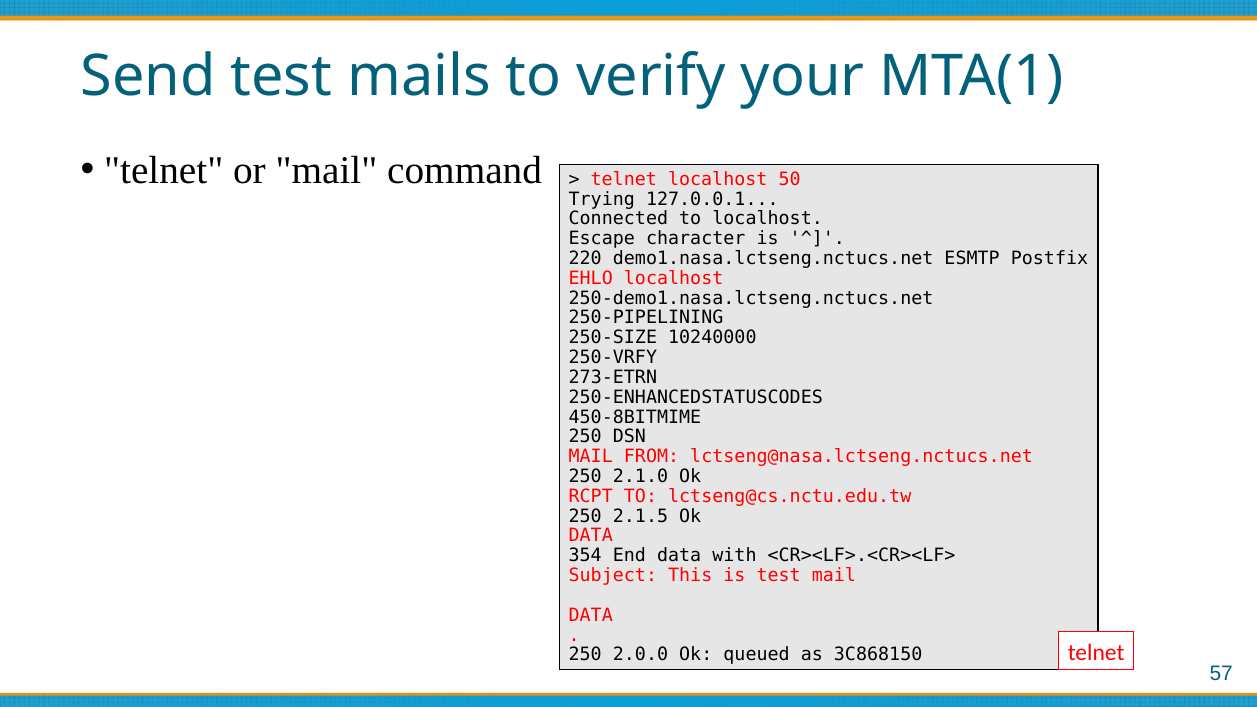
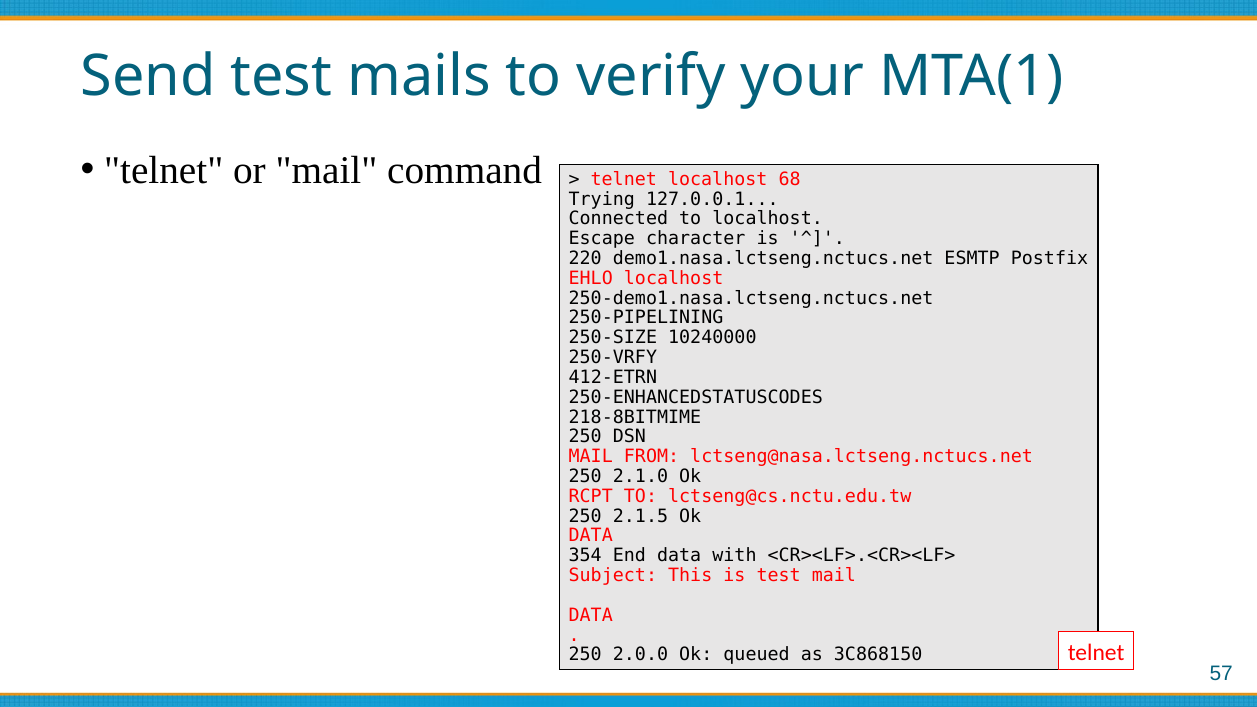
50: 50 -> 68 (790, 179)
273-ETRN: 273-ETRN -> 412-ETRN (613, 377)
450-8BITMIME: 450-8BITMIME -> 218-8BITMIME (635, 417)
